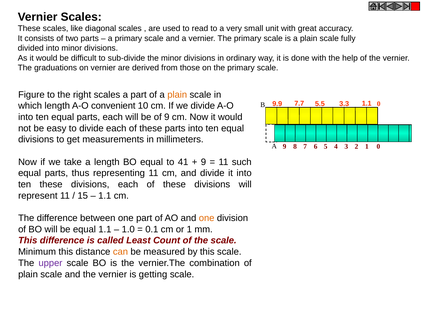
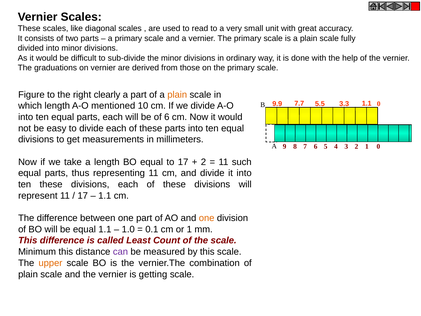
right scales: scales -> clearly (107, 95)
convenient: convenient -> mentioned (113, 106)
of 9: 9 -> 6 (167, 117)
to 41: 41 -> 17 (183, 162)
9: 9 -> 2 (203, 162)
15: 15 -> 17 (83, 195)
can colour: orange -> purple (120, 252)
upper colour: purple -> orange (50, 263)
